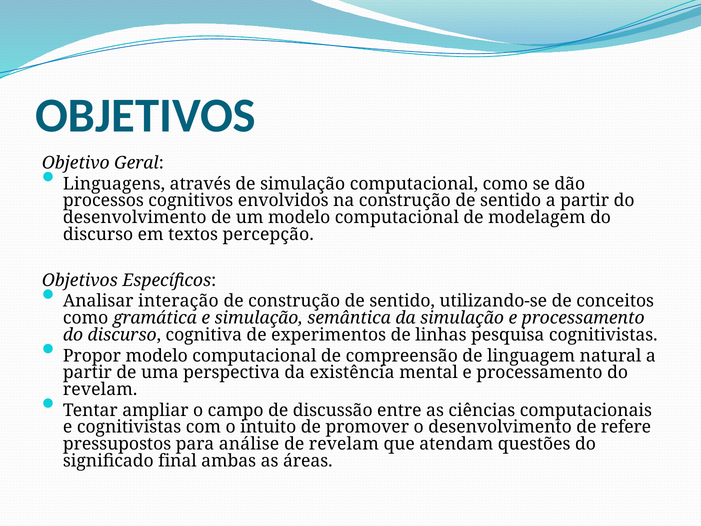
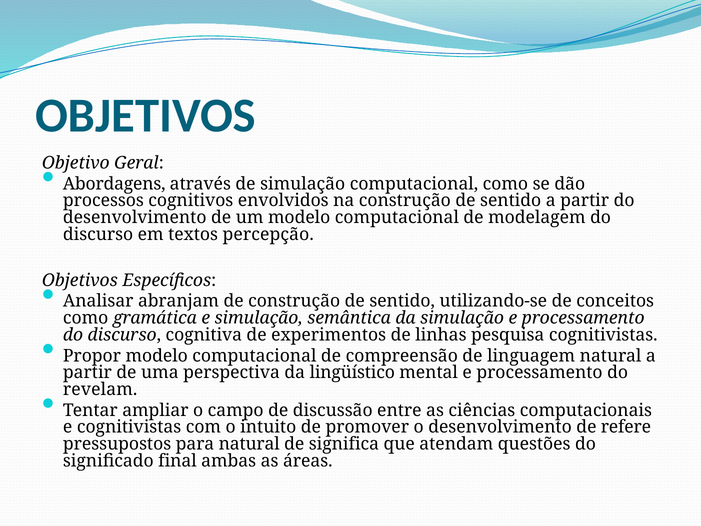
Linguagens: Linguagens -> Abordagens (114, 184)
interação: interação -> abranjam (179, 301)
existência: existência -> lingüístico (352, 372)
para análise: análise -> natural (249, 444)
de revelam: revelam -> significa (344, 444)
